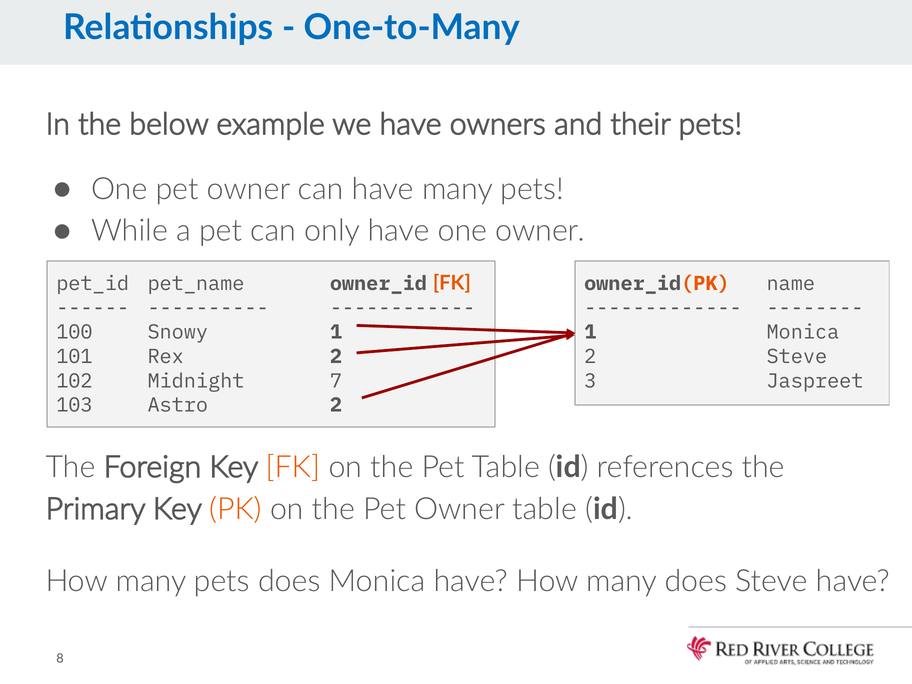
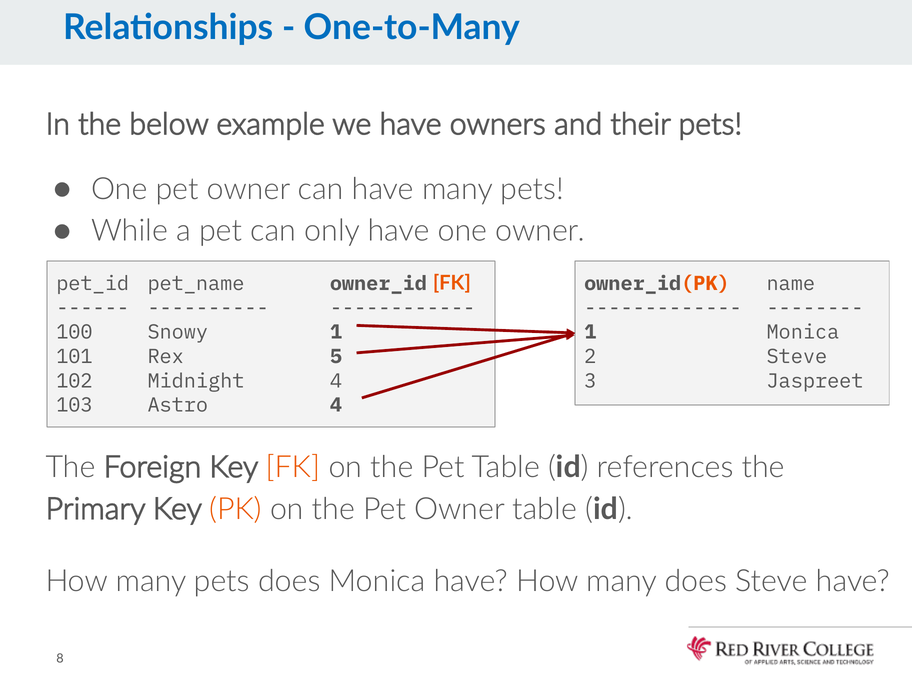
Rex 2: 2 -> 5 (336, 357)
Midnight 7: 7 -> 4 (336, 381)
Astro 2: 2 -> 4 (336, 405)
